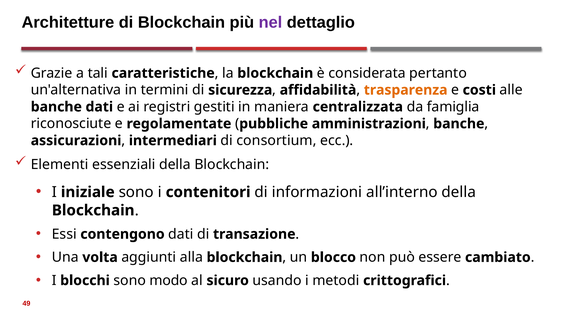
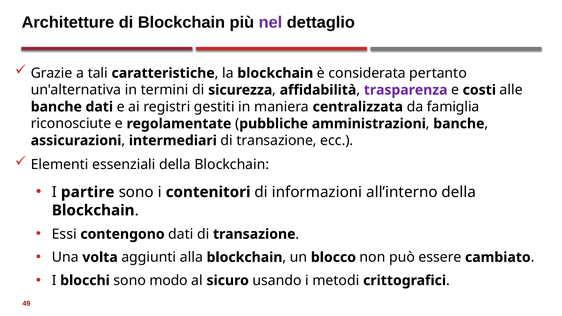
trasparenza colour: orange -> purple (406, 90)
intermediari di consortium: consortium -> transazione (277, 141)
iniziale: iniziale -> partire (88, 192)
